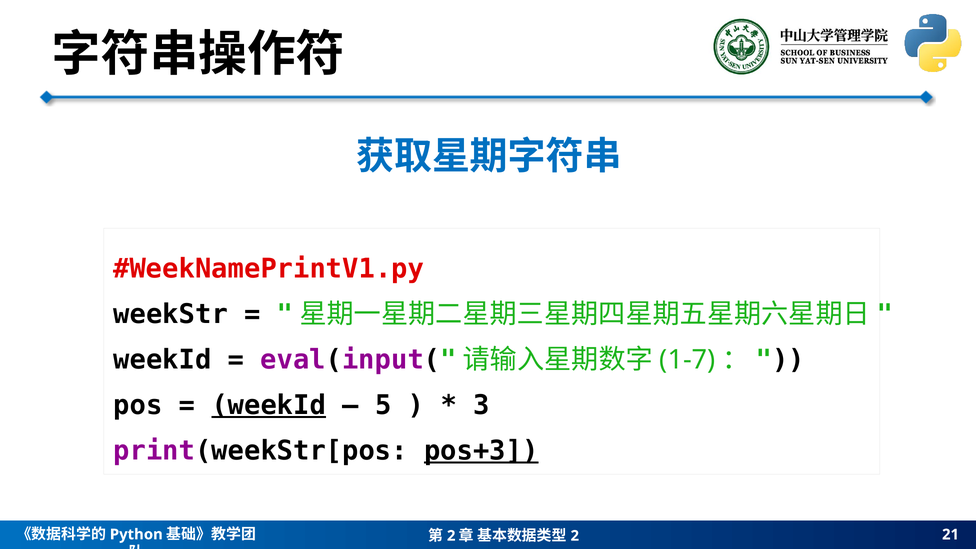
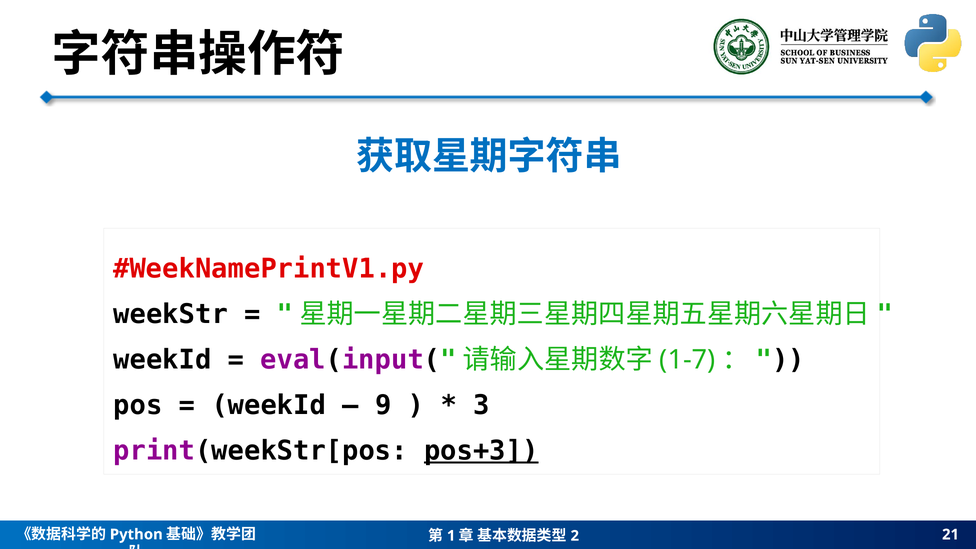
weekId underline: present -> none (269, 405)
5: 5 -> 9 (383, 405)
2: 2 -> 1 (451, 536)
